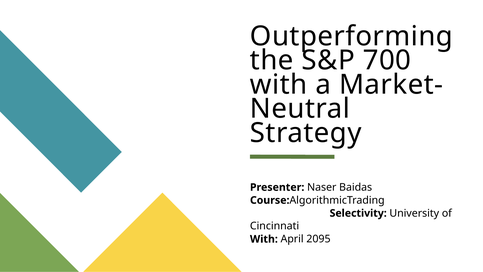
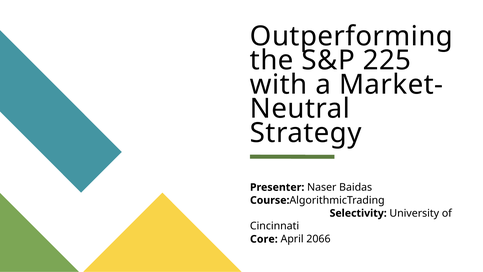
700: 700 -> 225 (387, 60)
With: With -> Core (264, 239)
2095: 2095 -> 2066 (318, 239)
